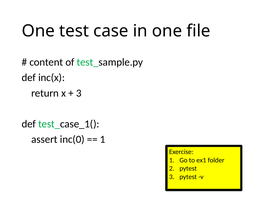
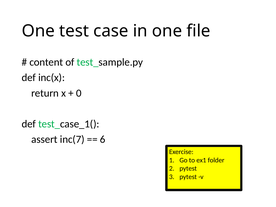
3: 3 -> 0 (79, 93)
inc(0: inc(0 -> inc(7 (72, 139)
1: 1 -> 6 (103, 139)
